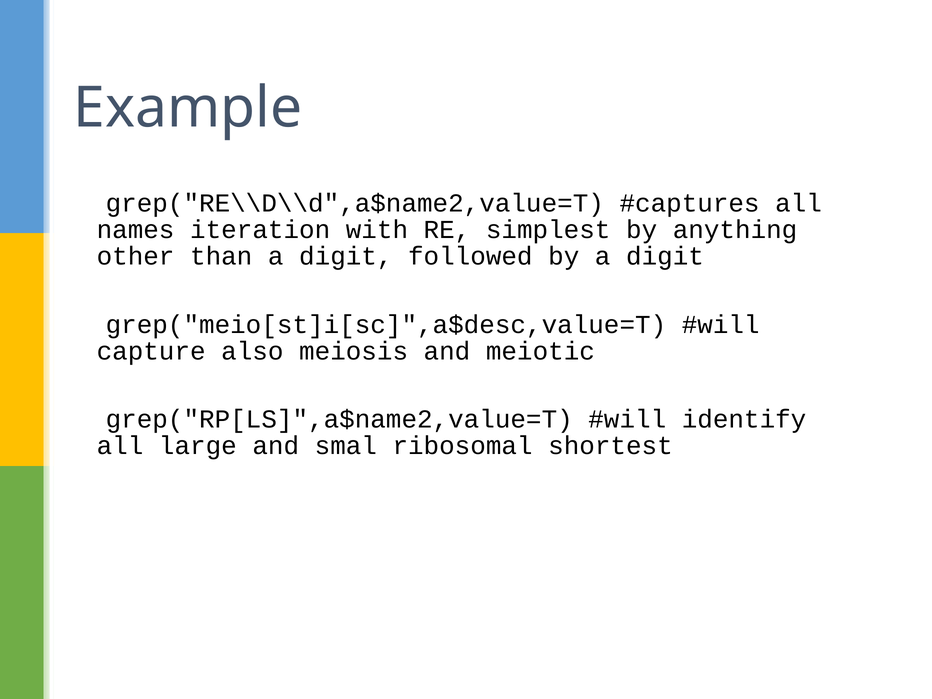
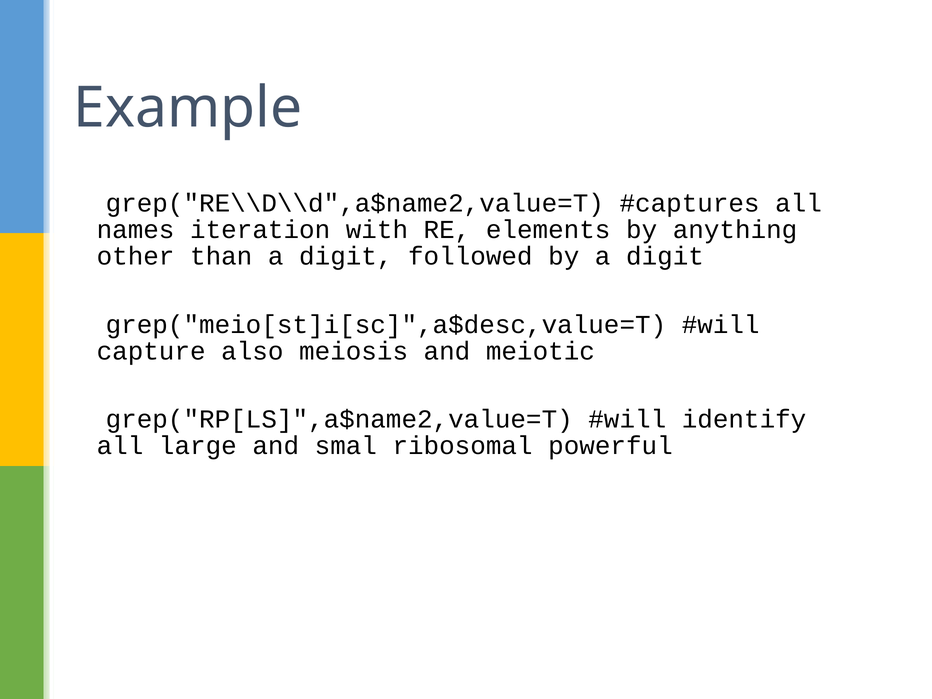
simplest: simplest -> elements (548, 230)
shortest: shortest -> powerful (610, 446)
